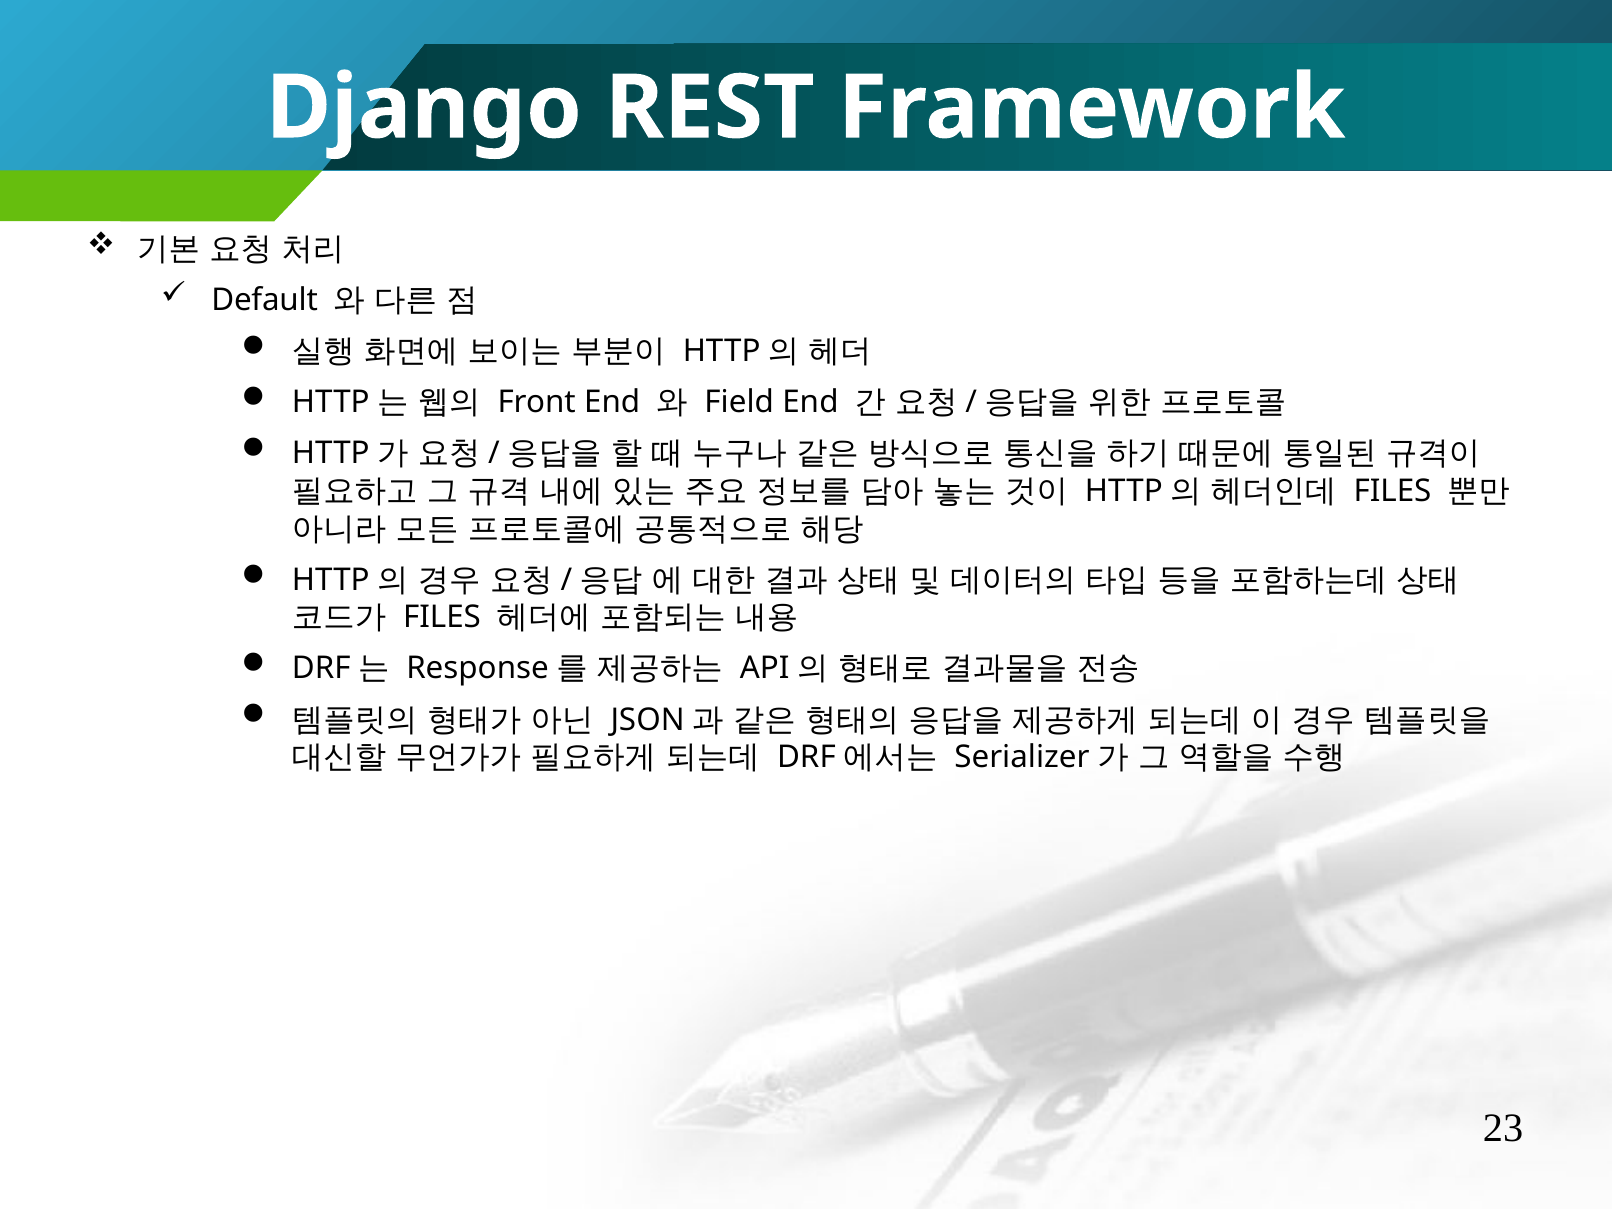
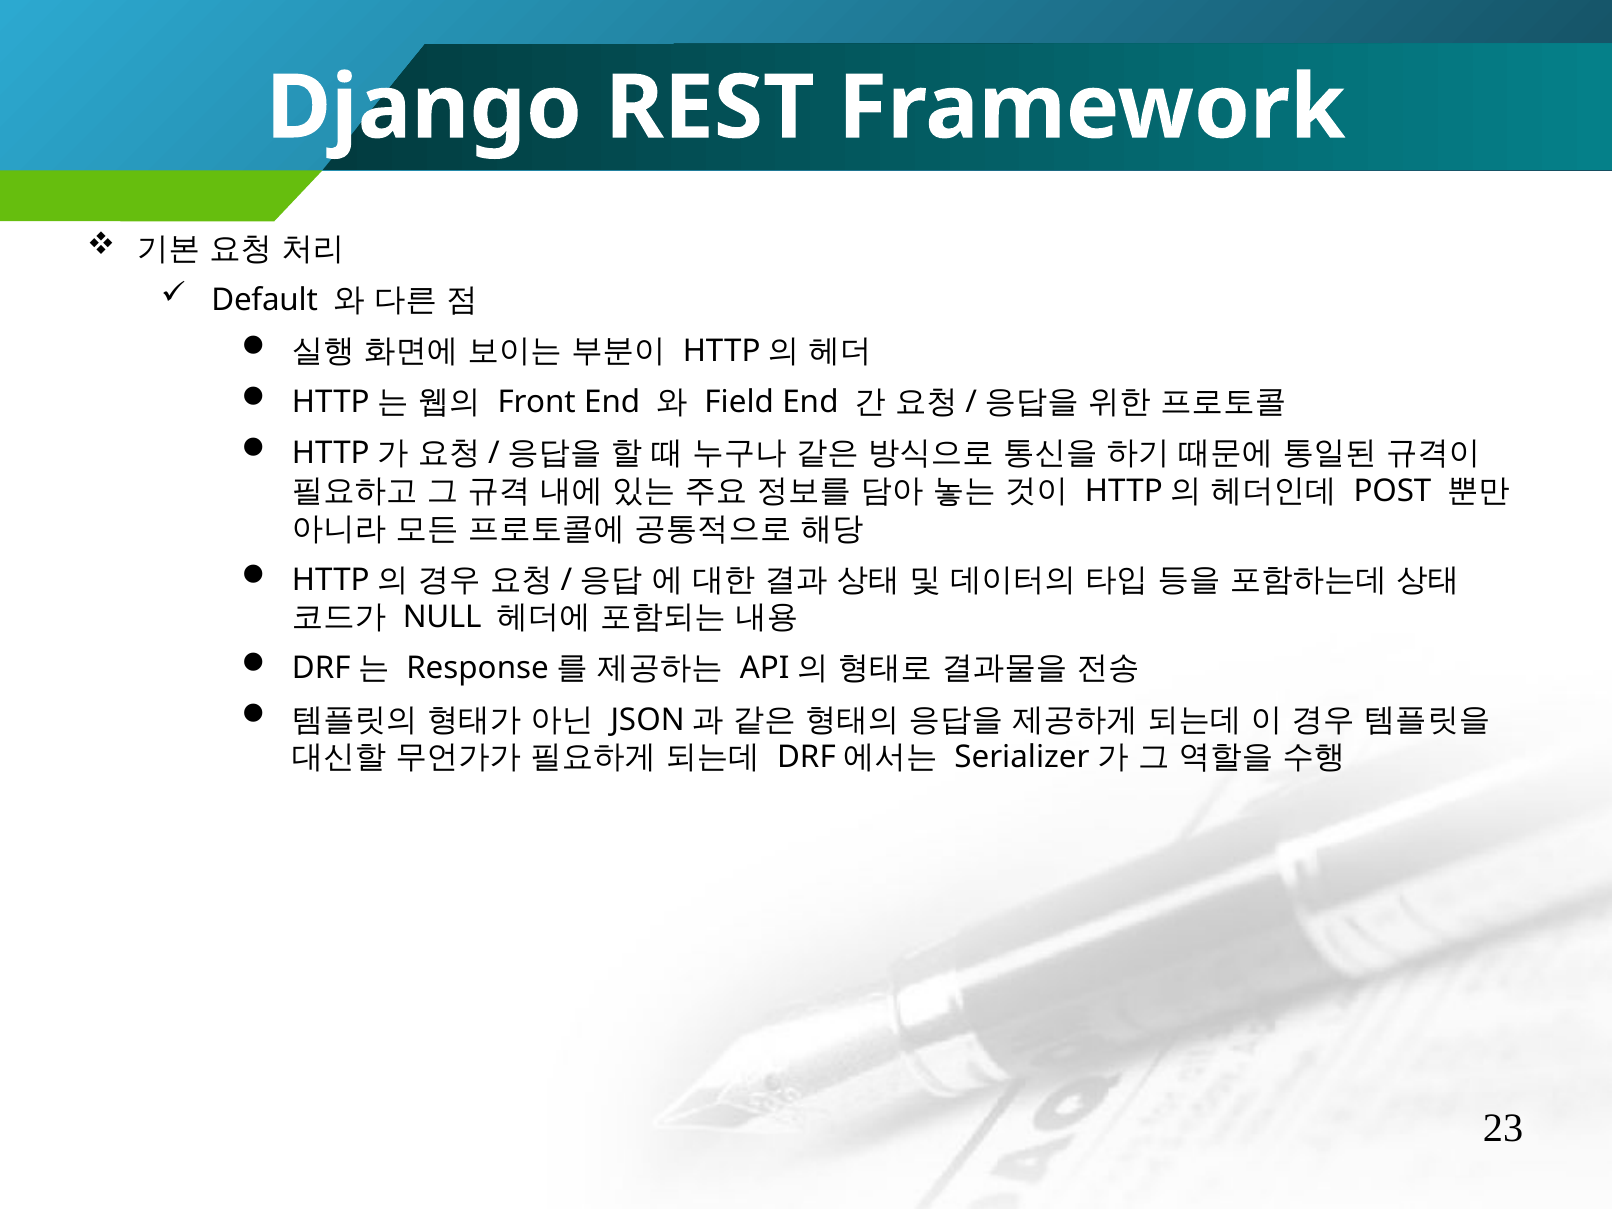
FILES: FILES -> POST (1392, 491)
FILES: FILES -> NULL (442, 618)
